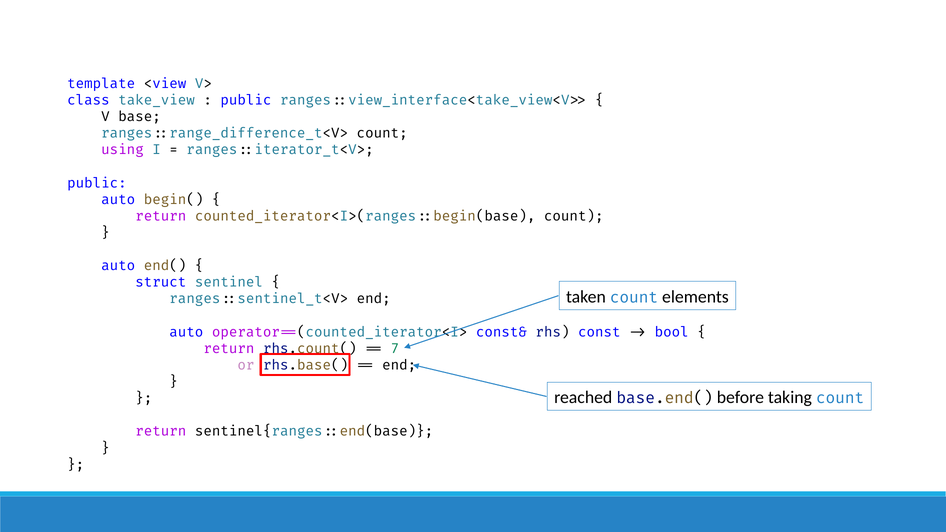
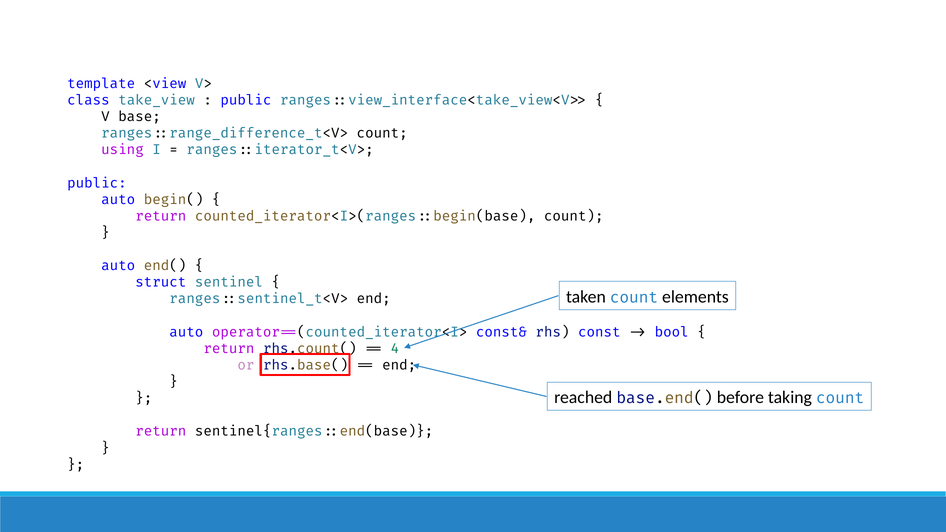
7: 7 -> 4 (395, 349)
